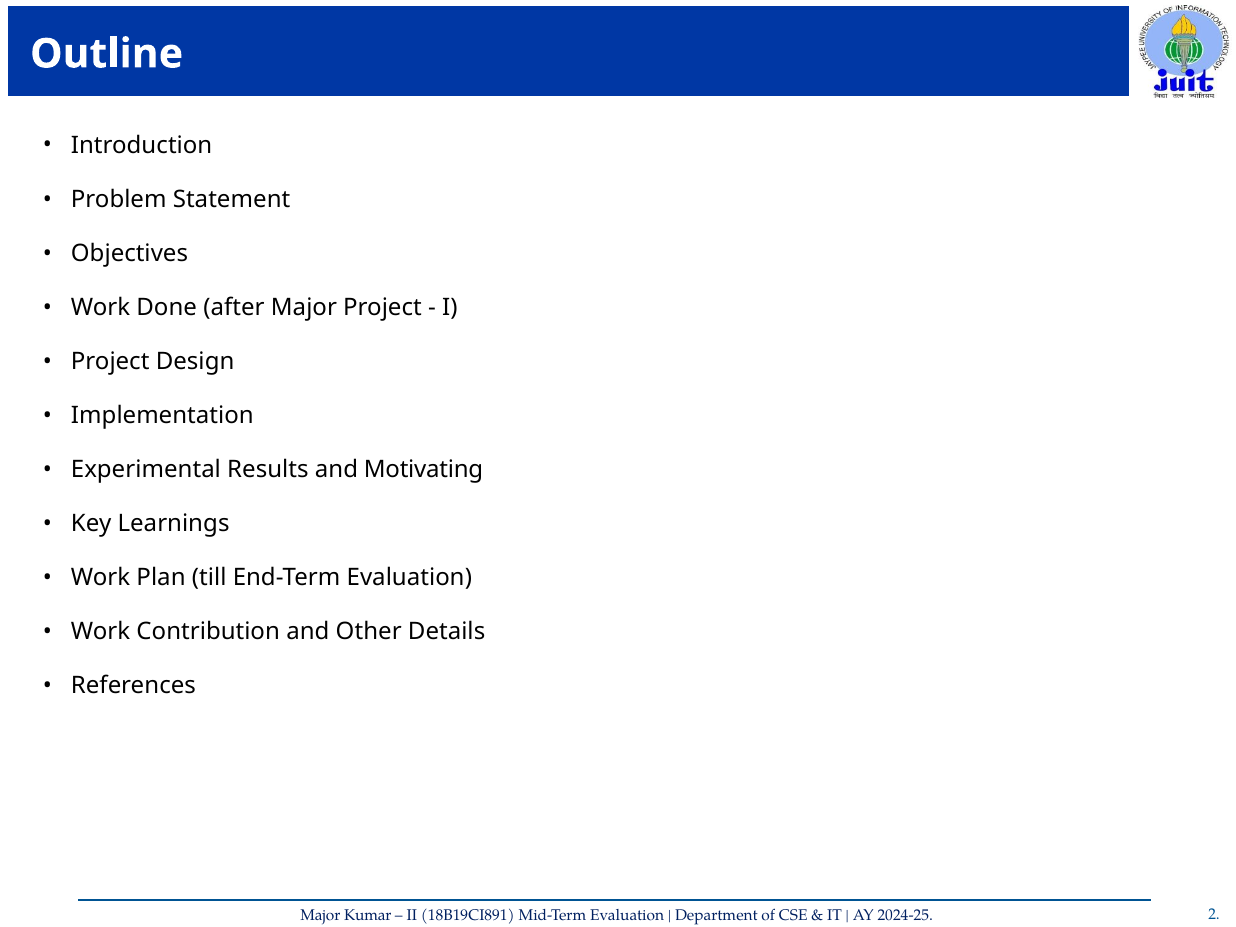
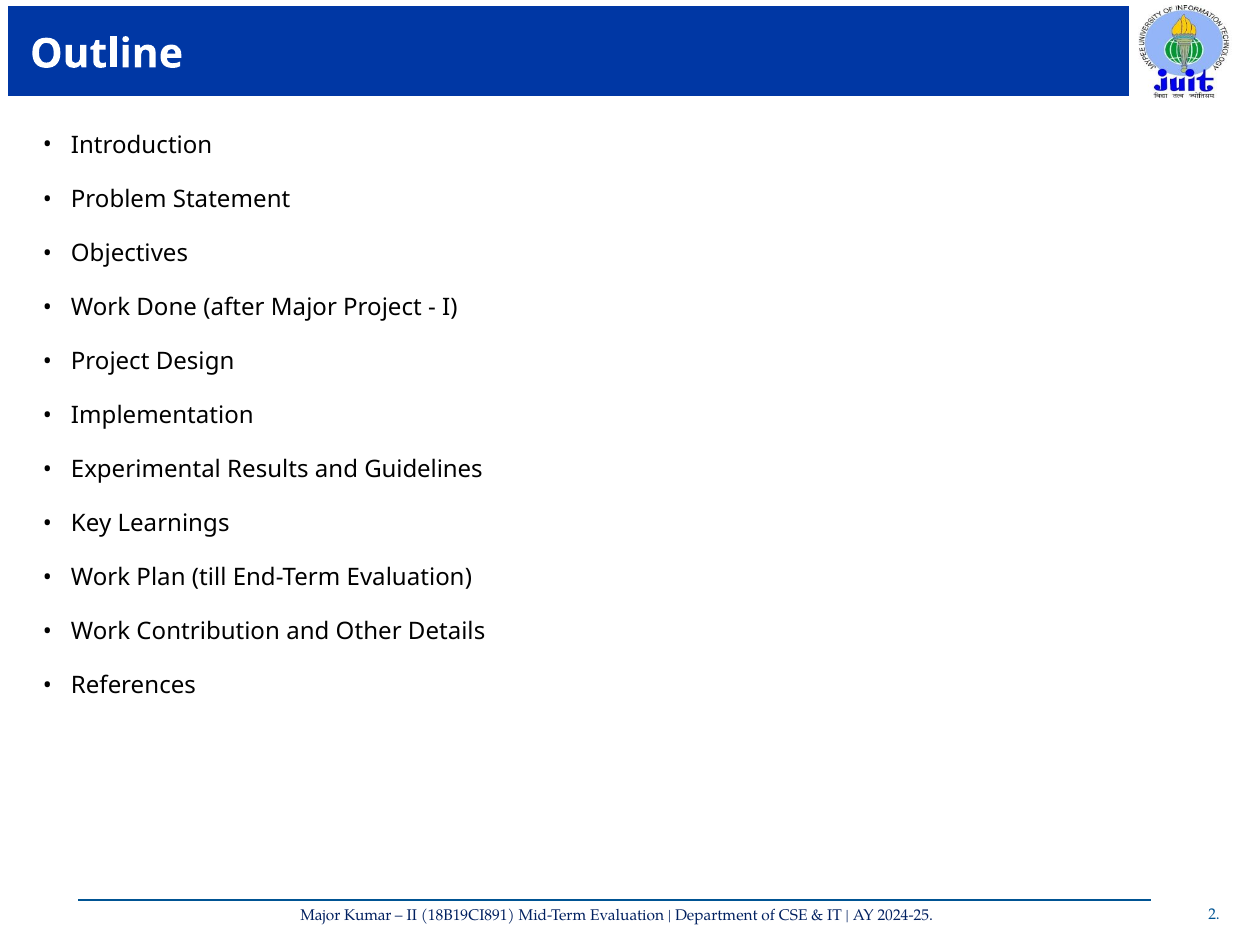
Motivating: Motivating -> Guidelines (423, 470)
